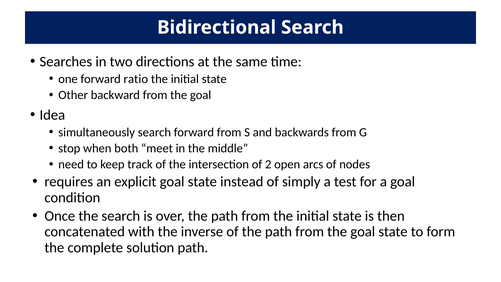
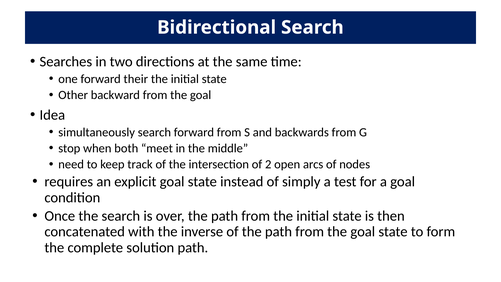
ratio: ratio -> their (136, 79)
